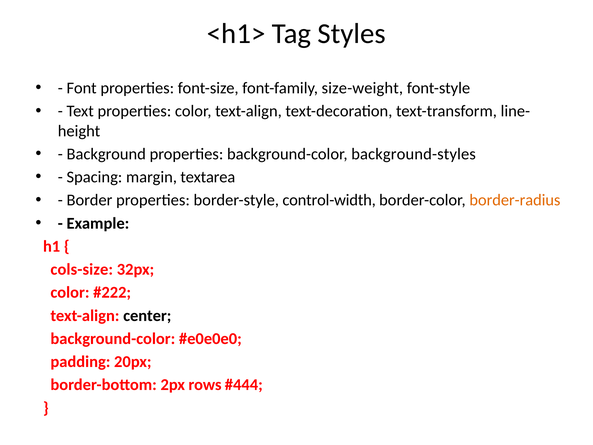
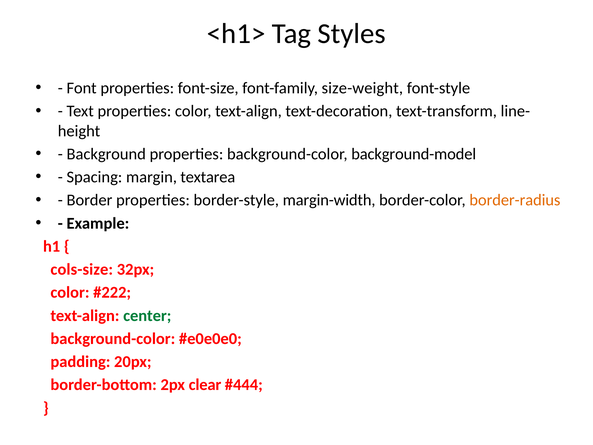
background-styles: background-styles -> background-model (414, 154)
control-width: control-width -> margin-width (329, 200)
center colour: black -> green (147, 315)
rows: rows -> clear (205, 385)
